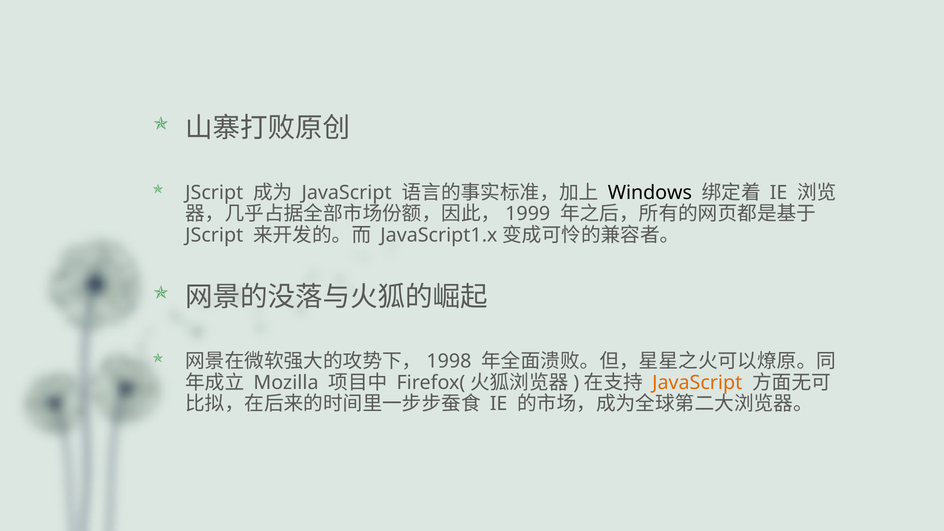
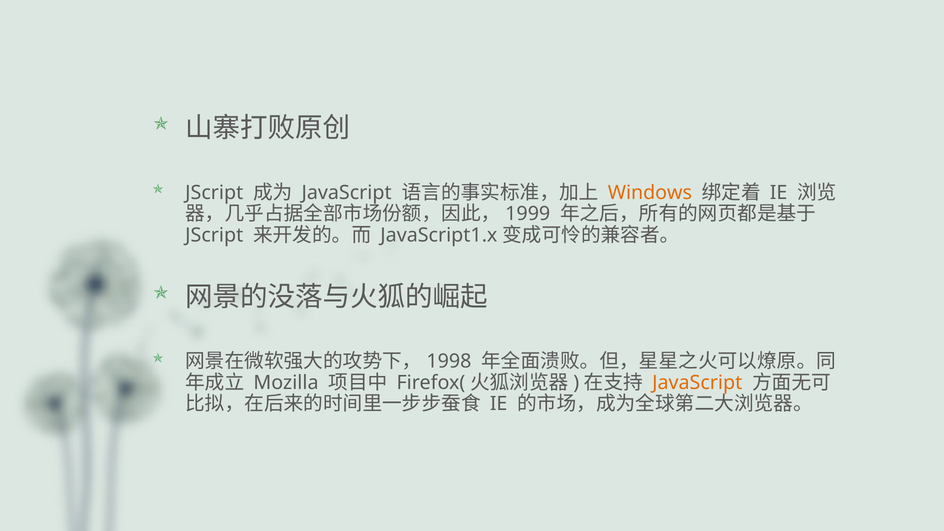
Windows colour: black -> orange (650, 193)
